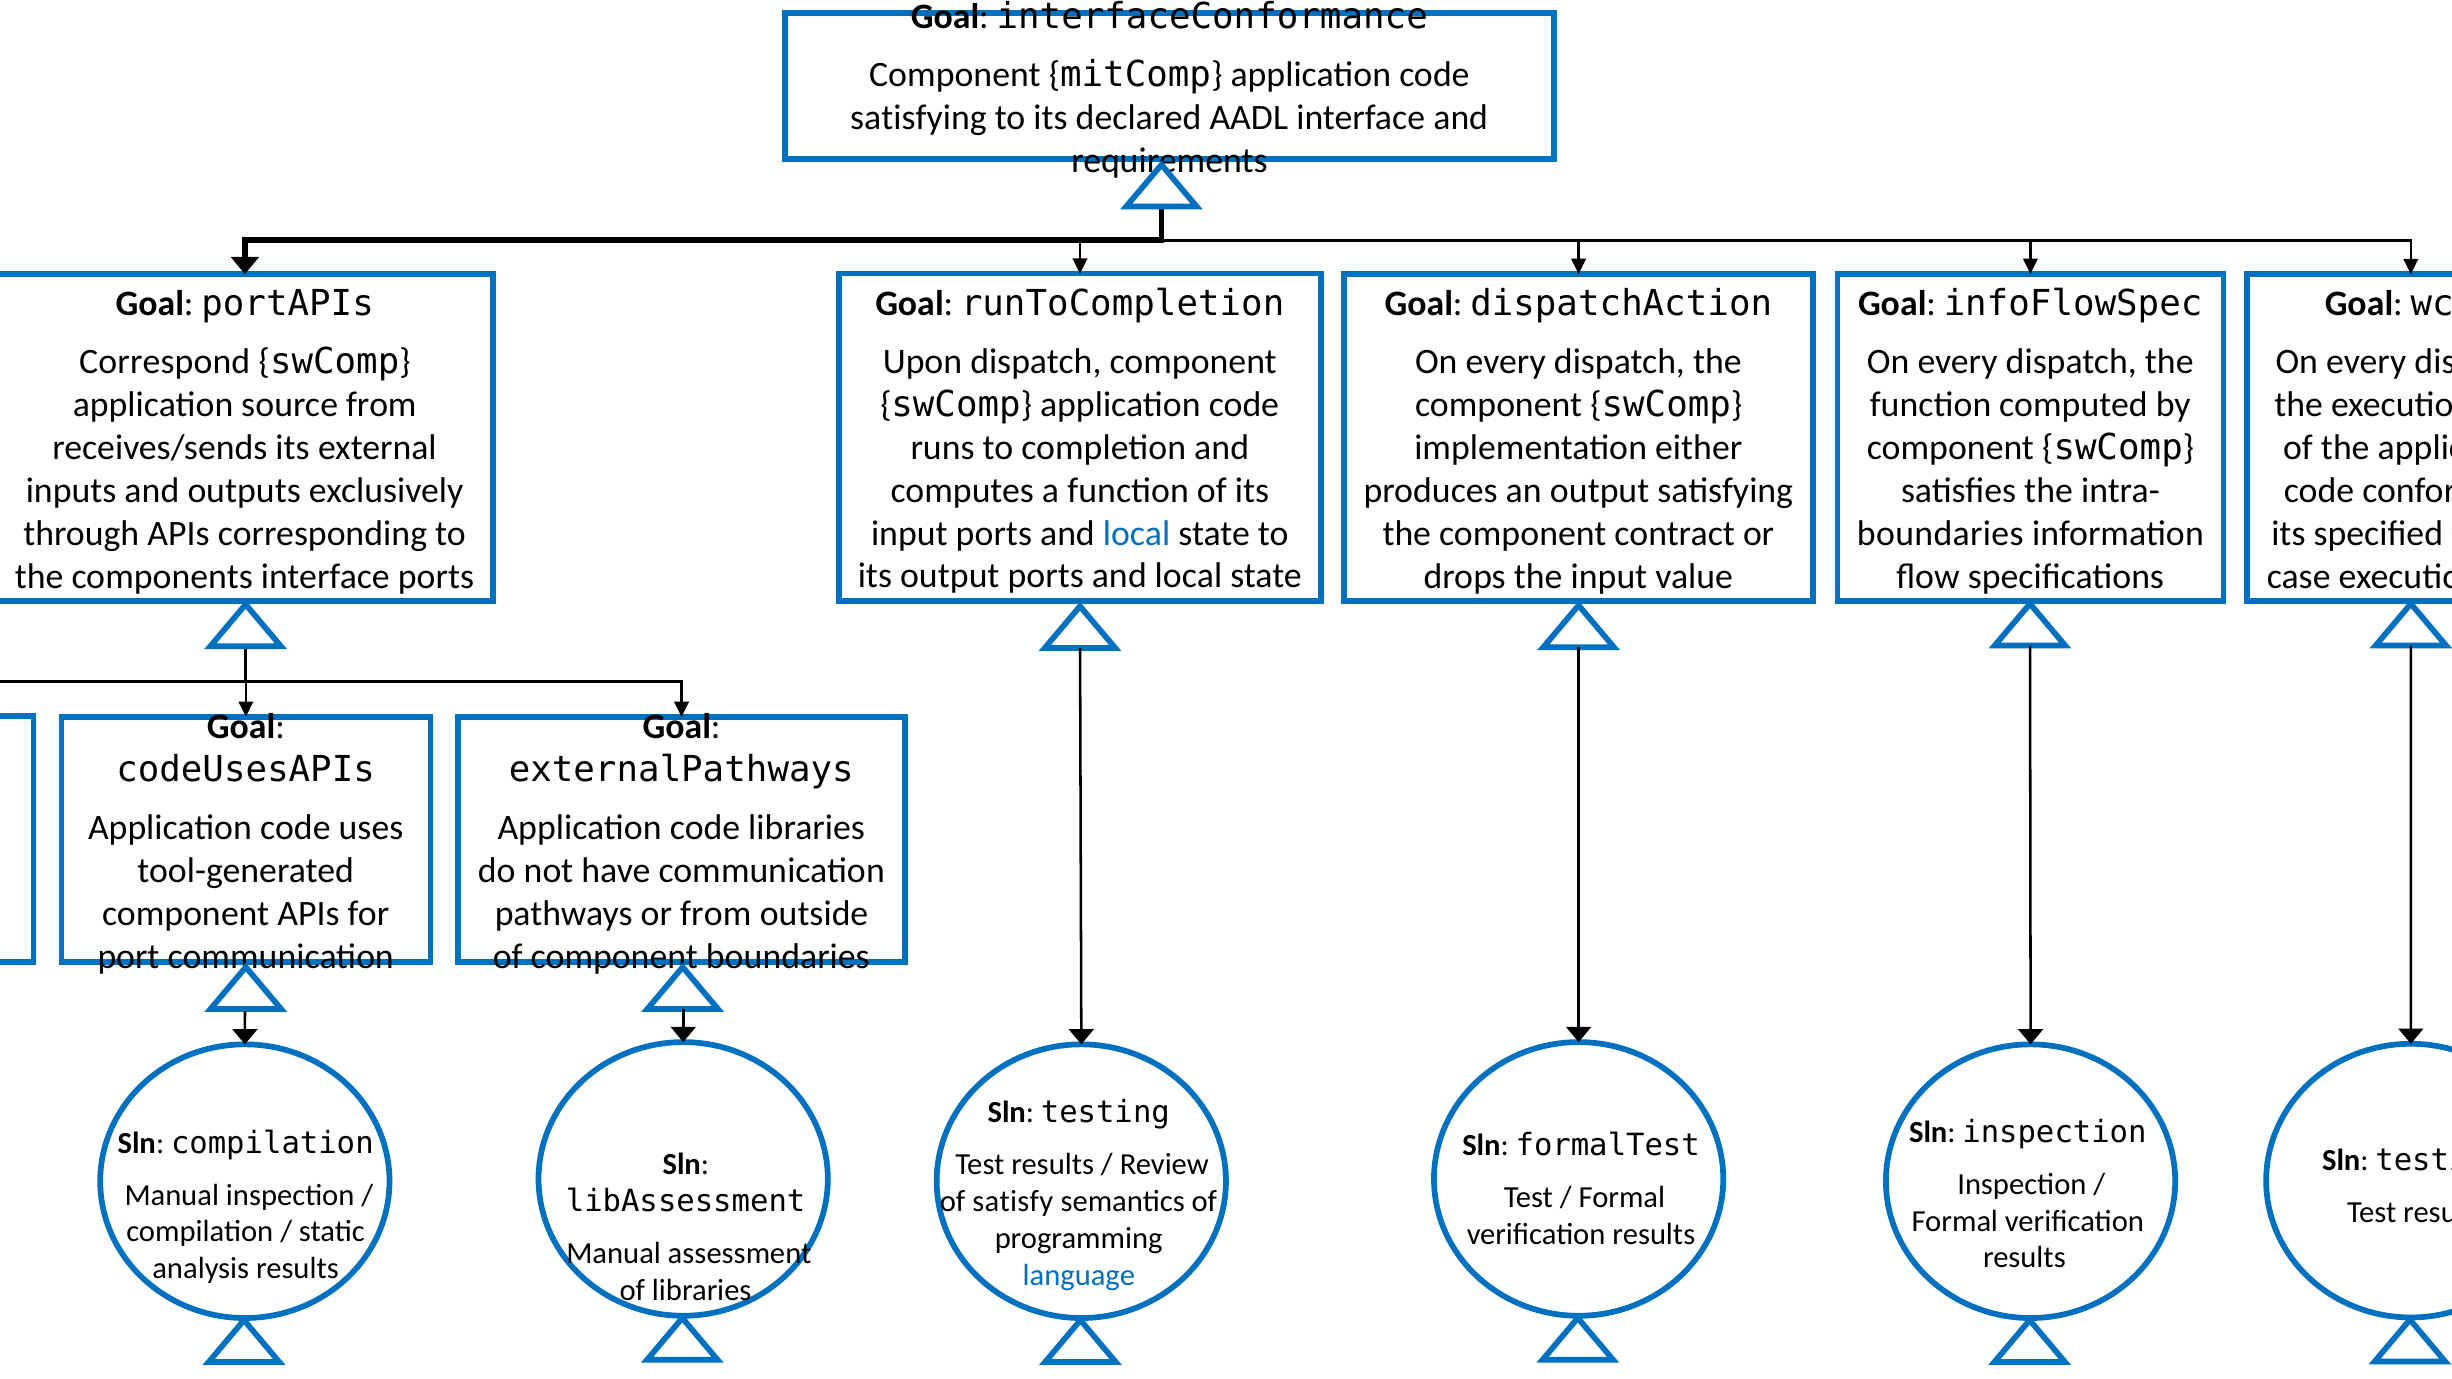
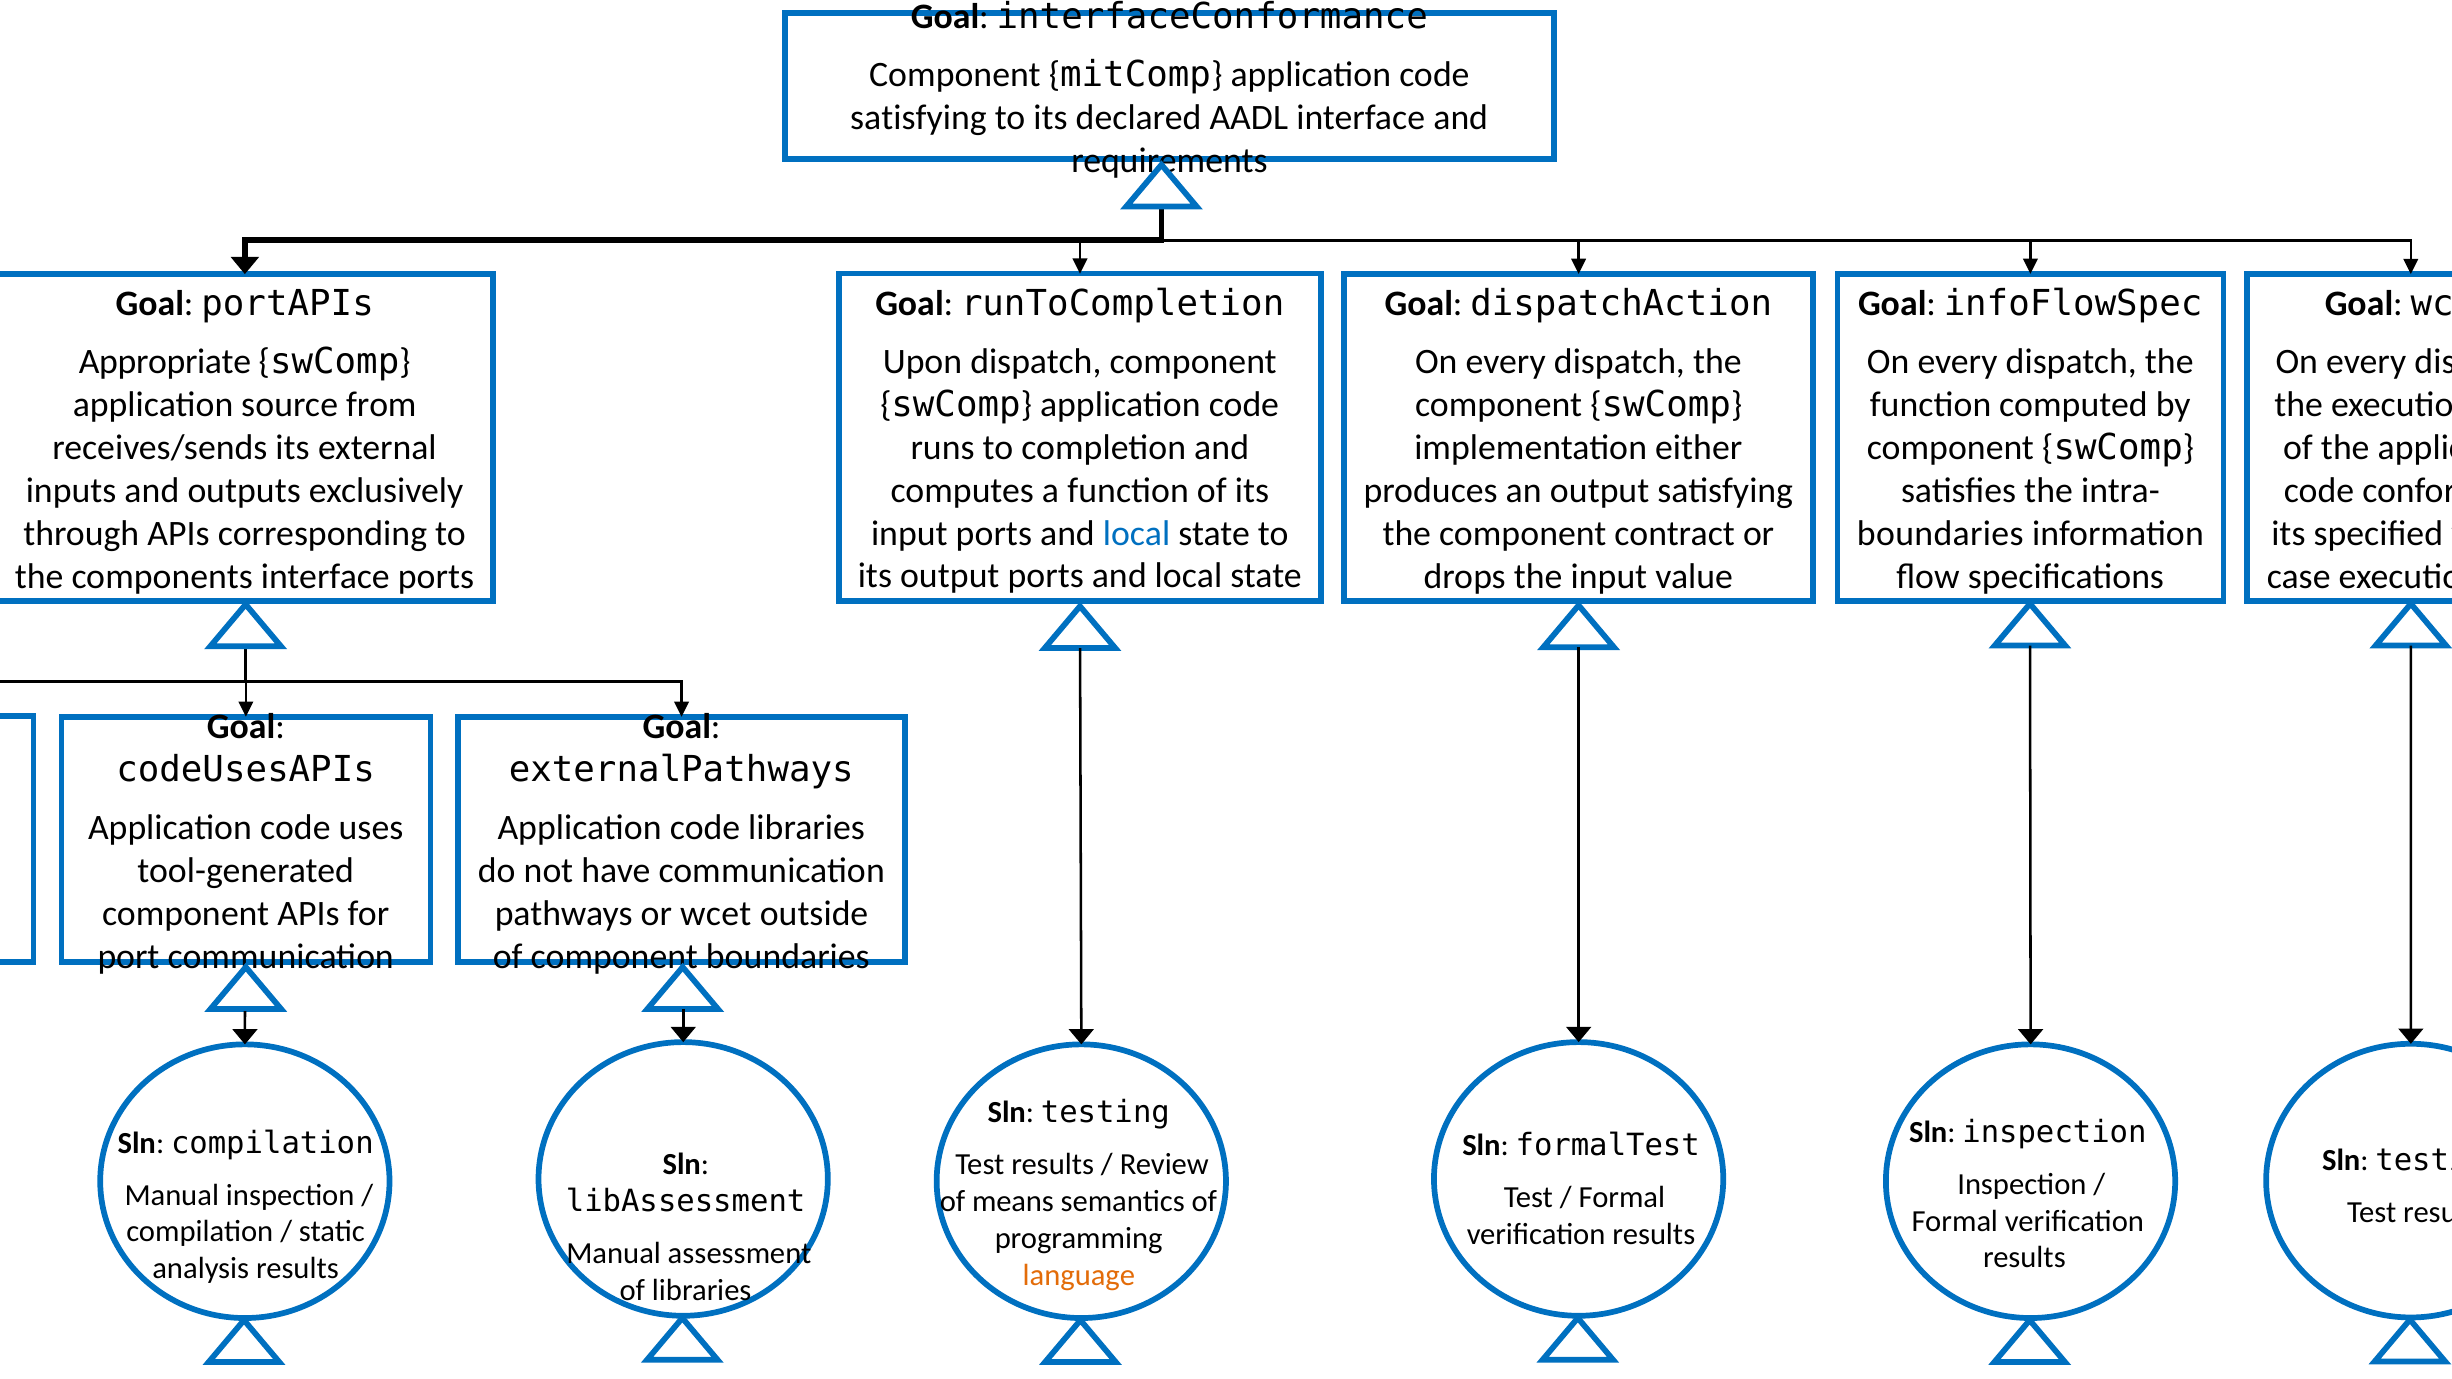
Correspond: Correspond -> Appropriate (165, 362)
or from: from -> wcet (716, 914)
satisfy: satisfy -> means (1013, 1202)
language colour: blue -> orange (1079, 1275)
